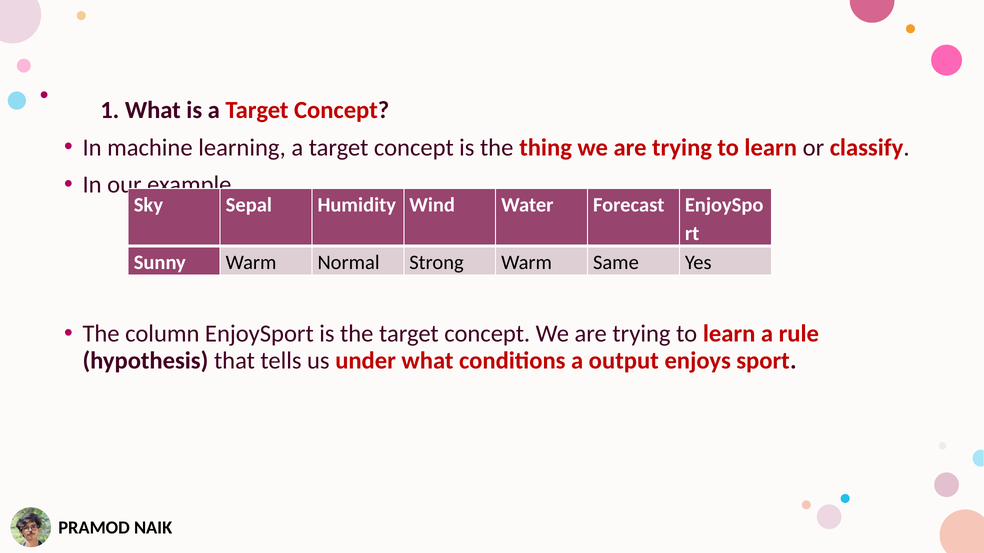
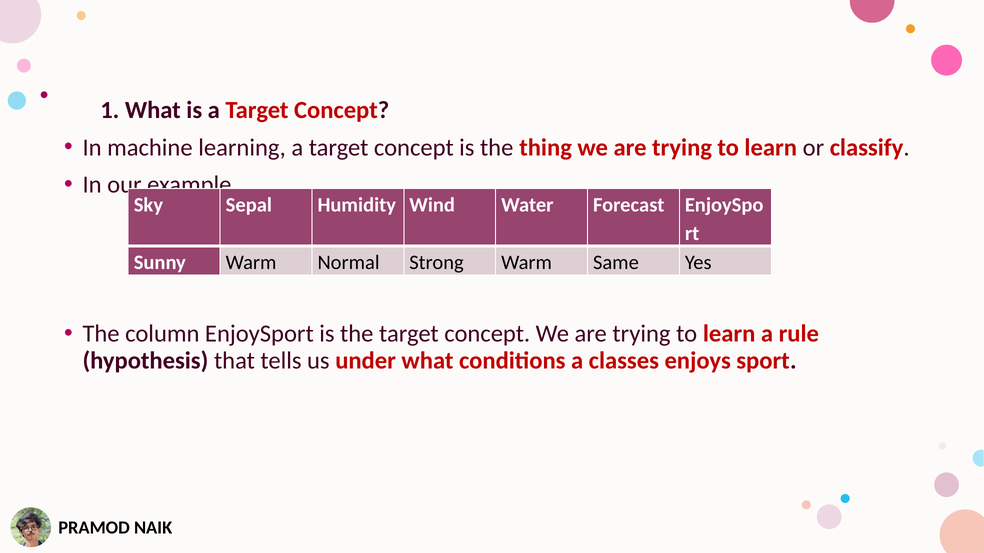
output: output -> classes (624, 361)
